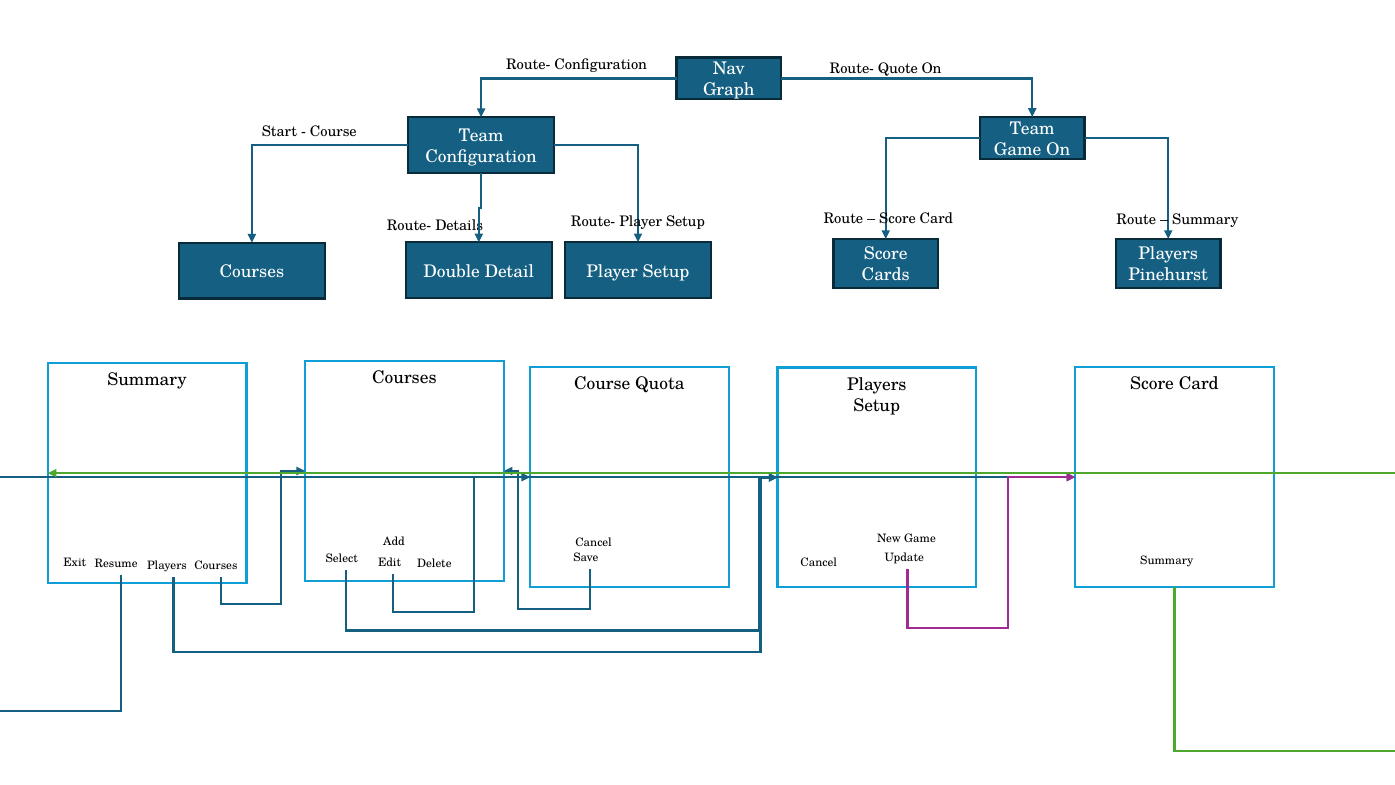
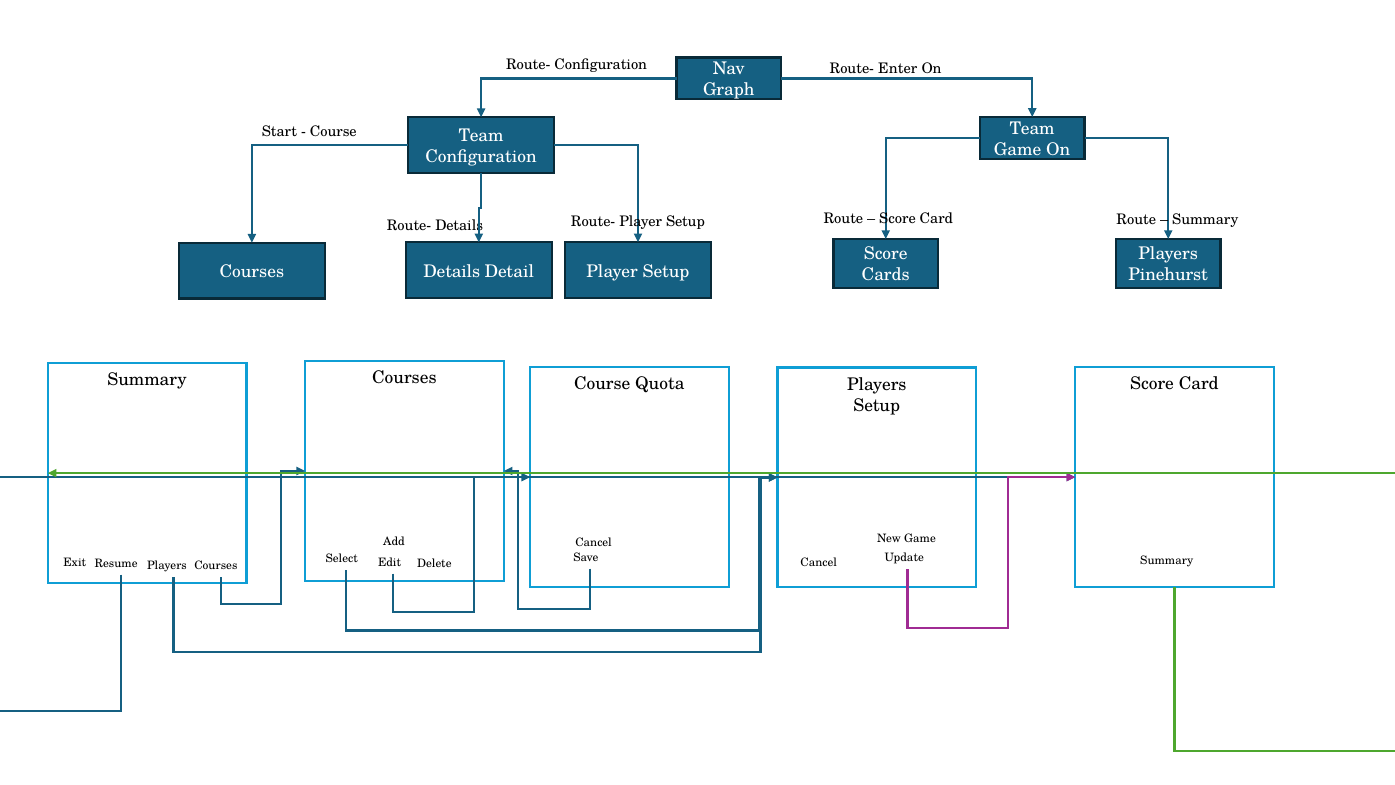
Quote: Quote -> Enter (898, 69)
Courses Double: Double -> Details (452, 271)
